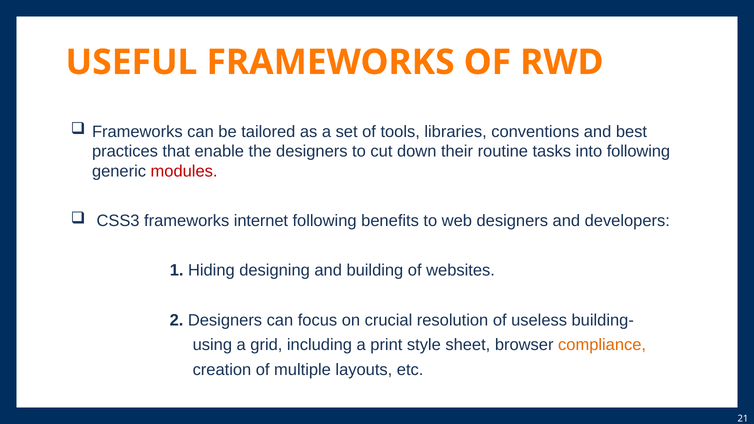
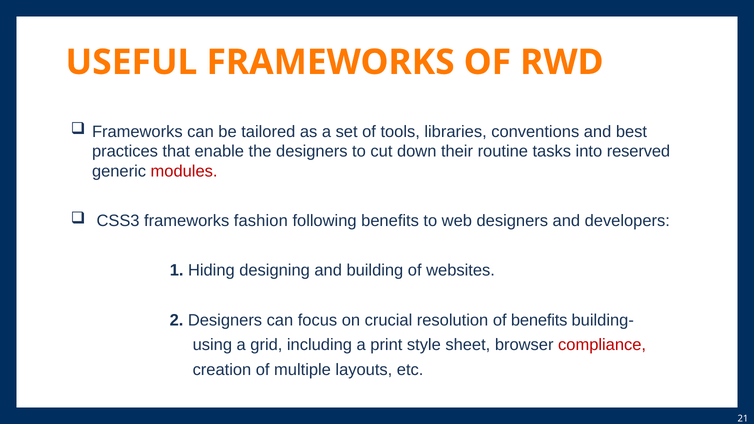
into following: following -> reserved (638, 151)
internet: internet -> fashion (261, 221)
of useless: useless -> benefits (539, 320)
compliance colour: orange -> red (602, 345)
